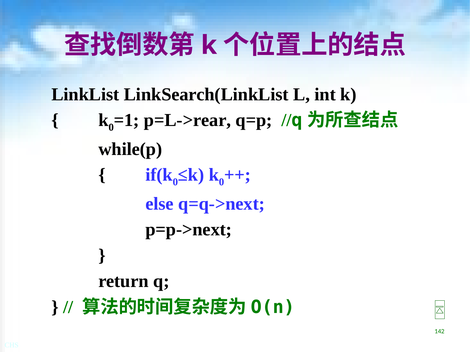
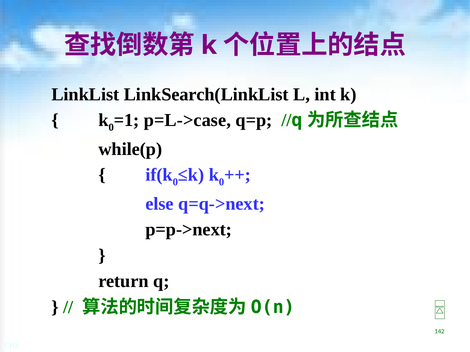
p=L->rear: p=L->rear -> p=L->case (187, 120)
